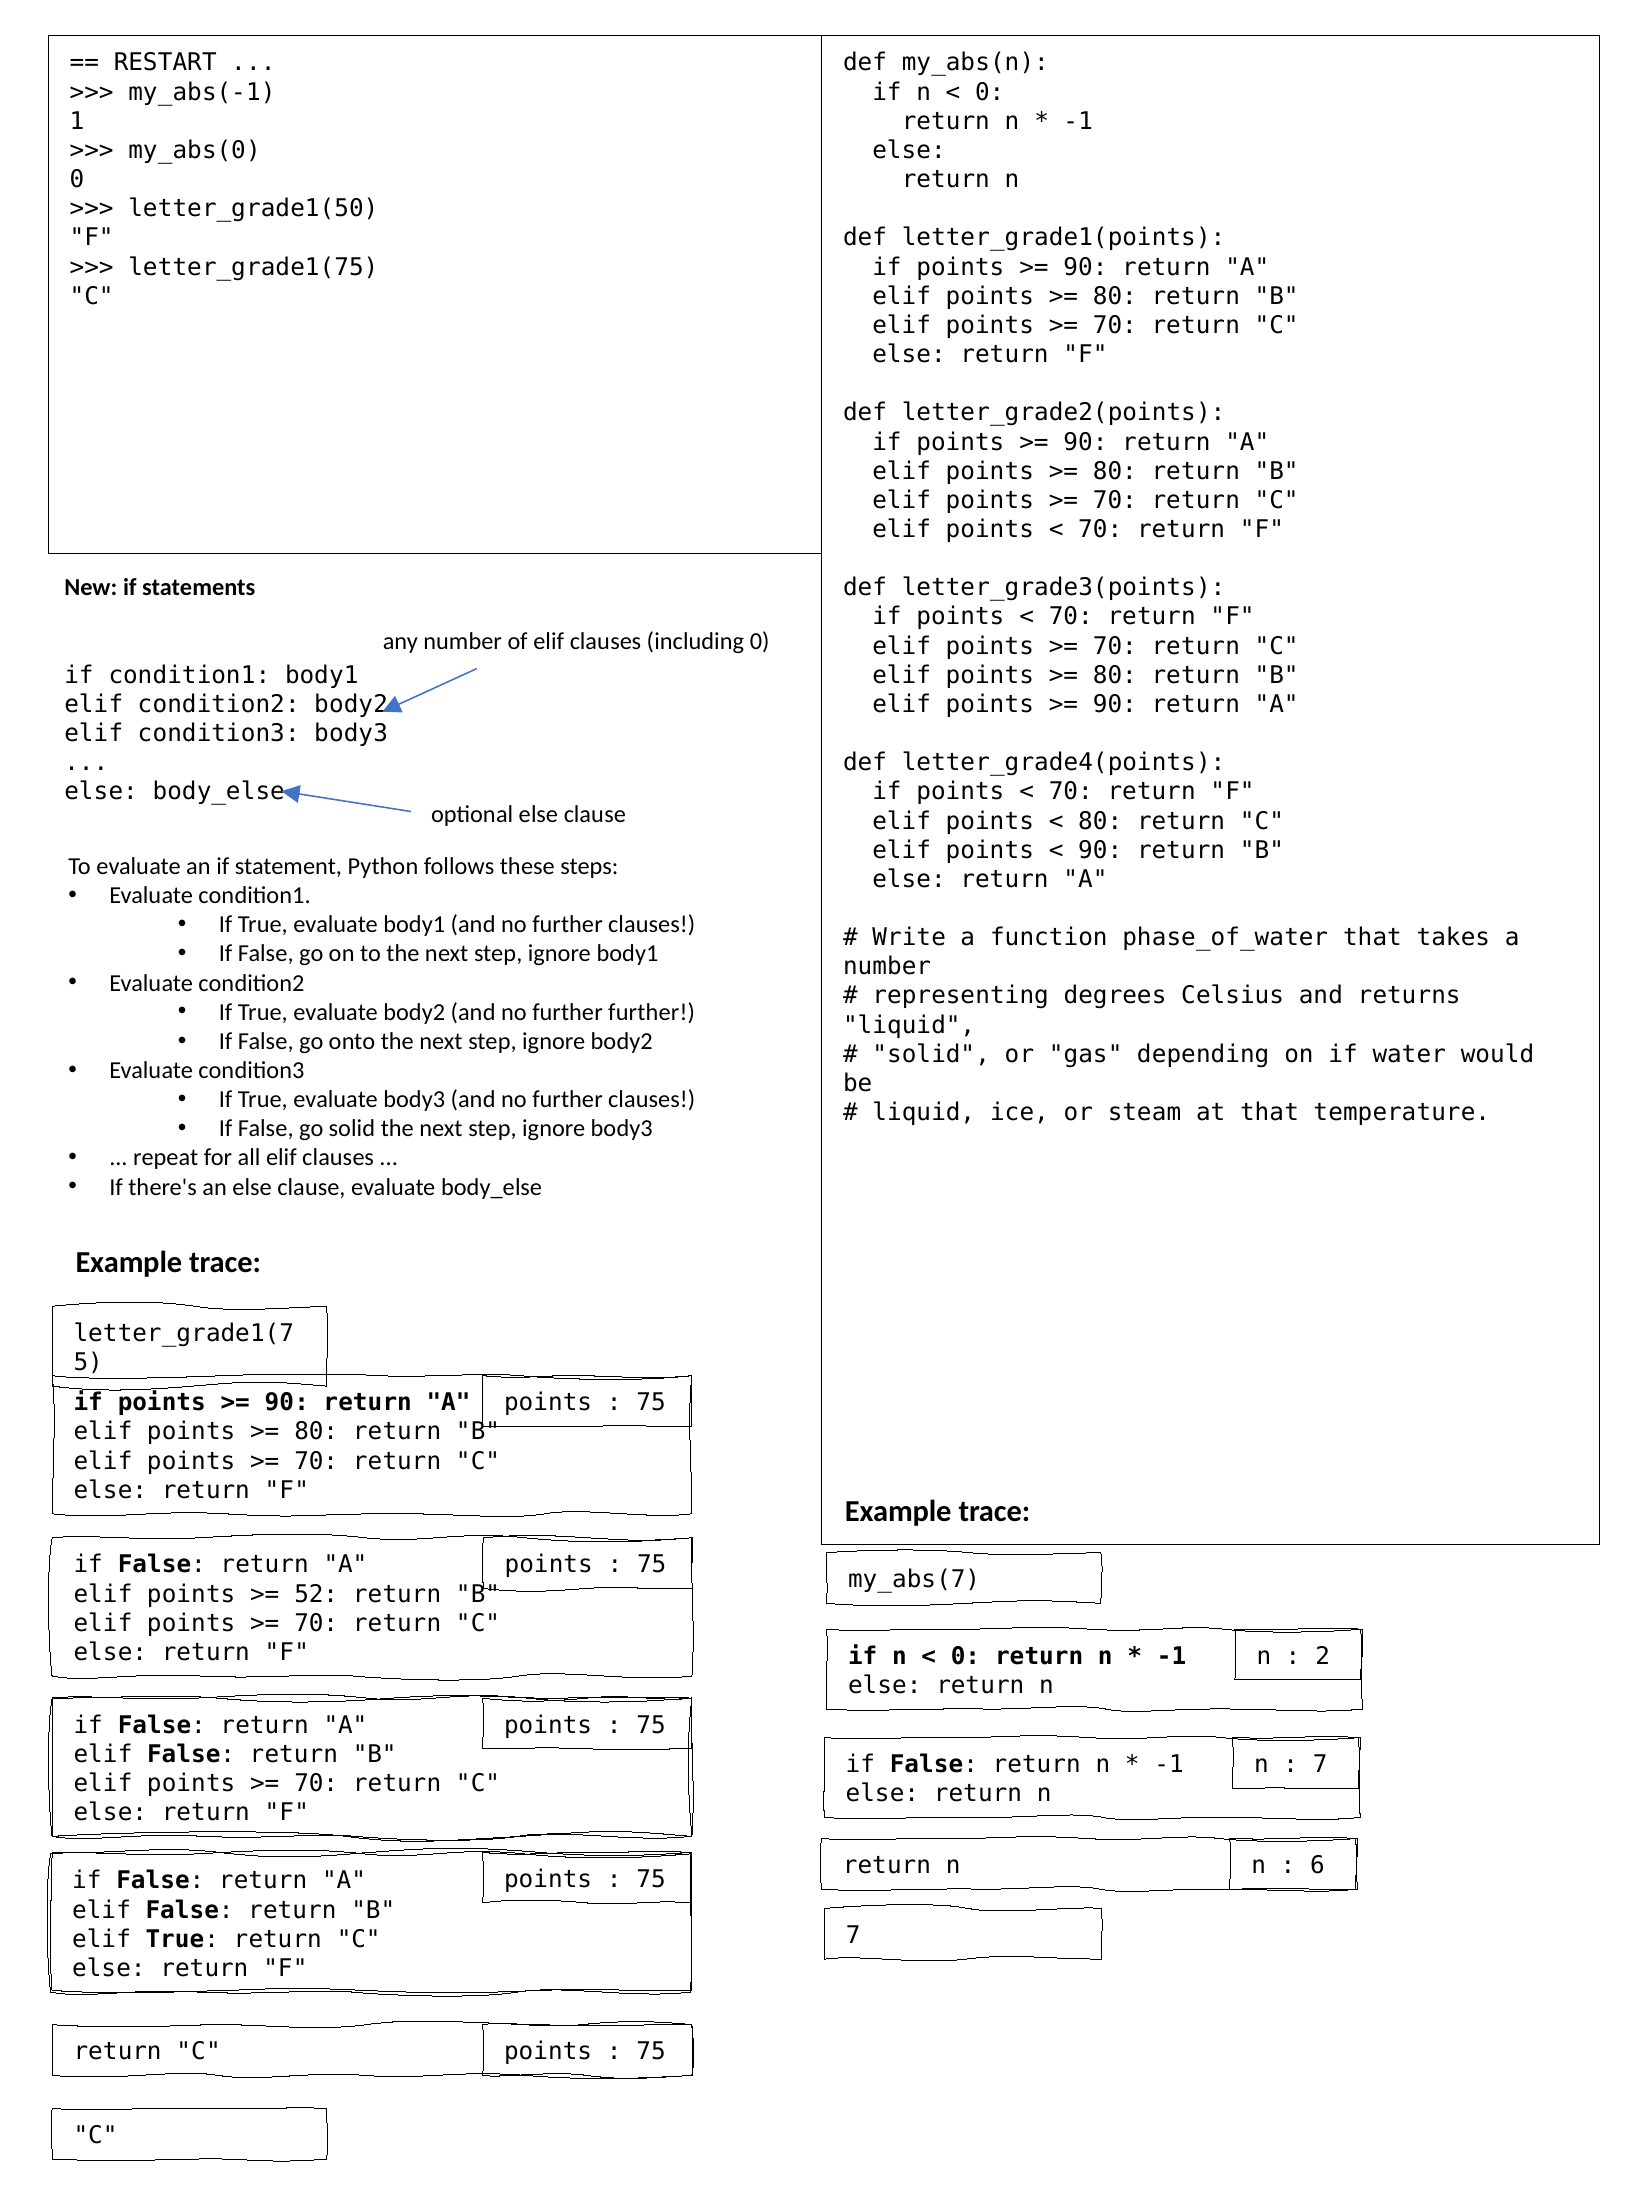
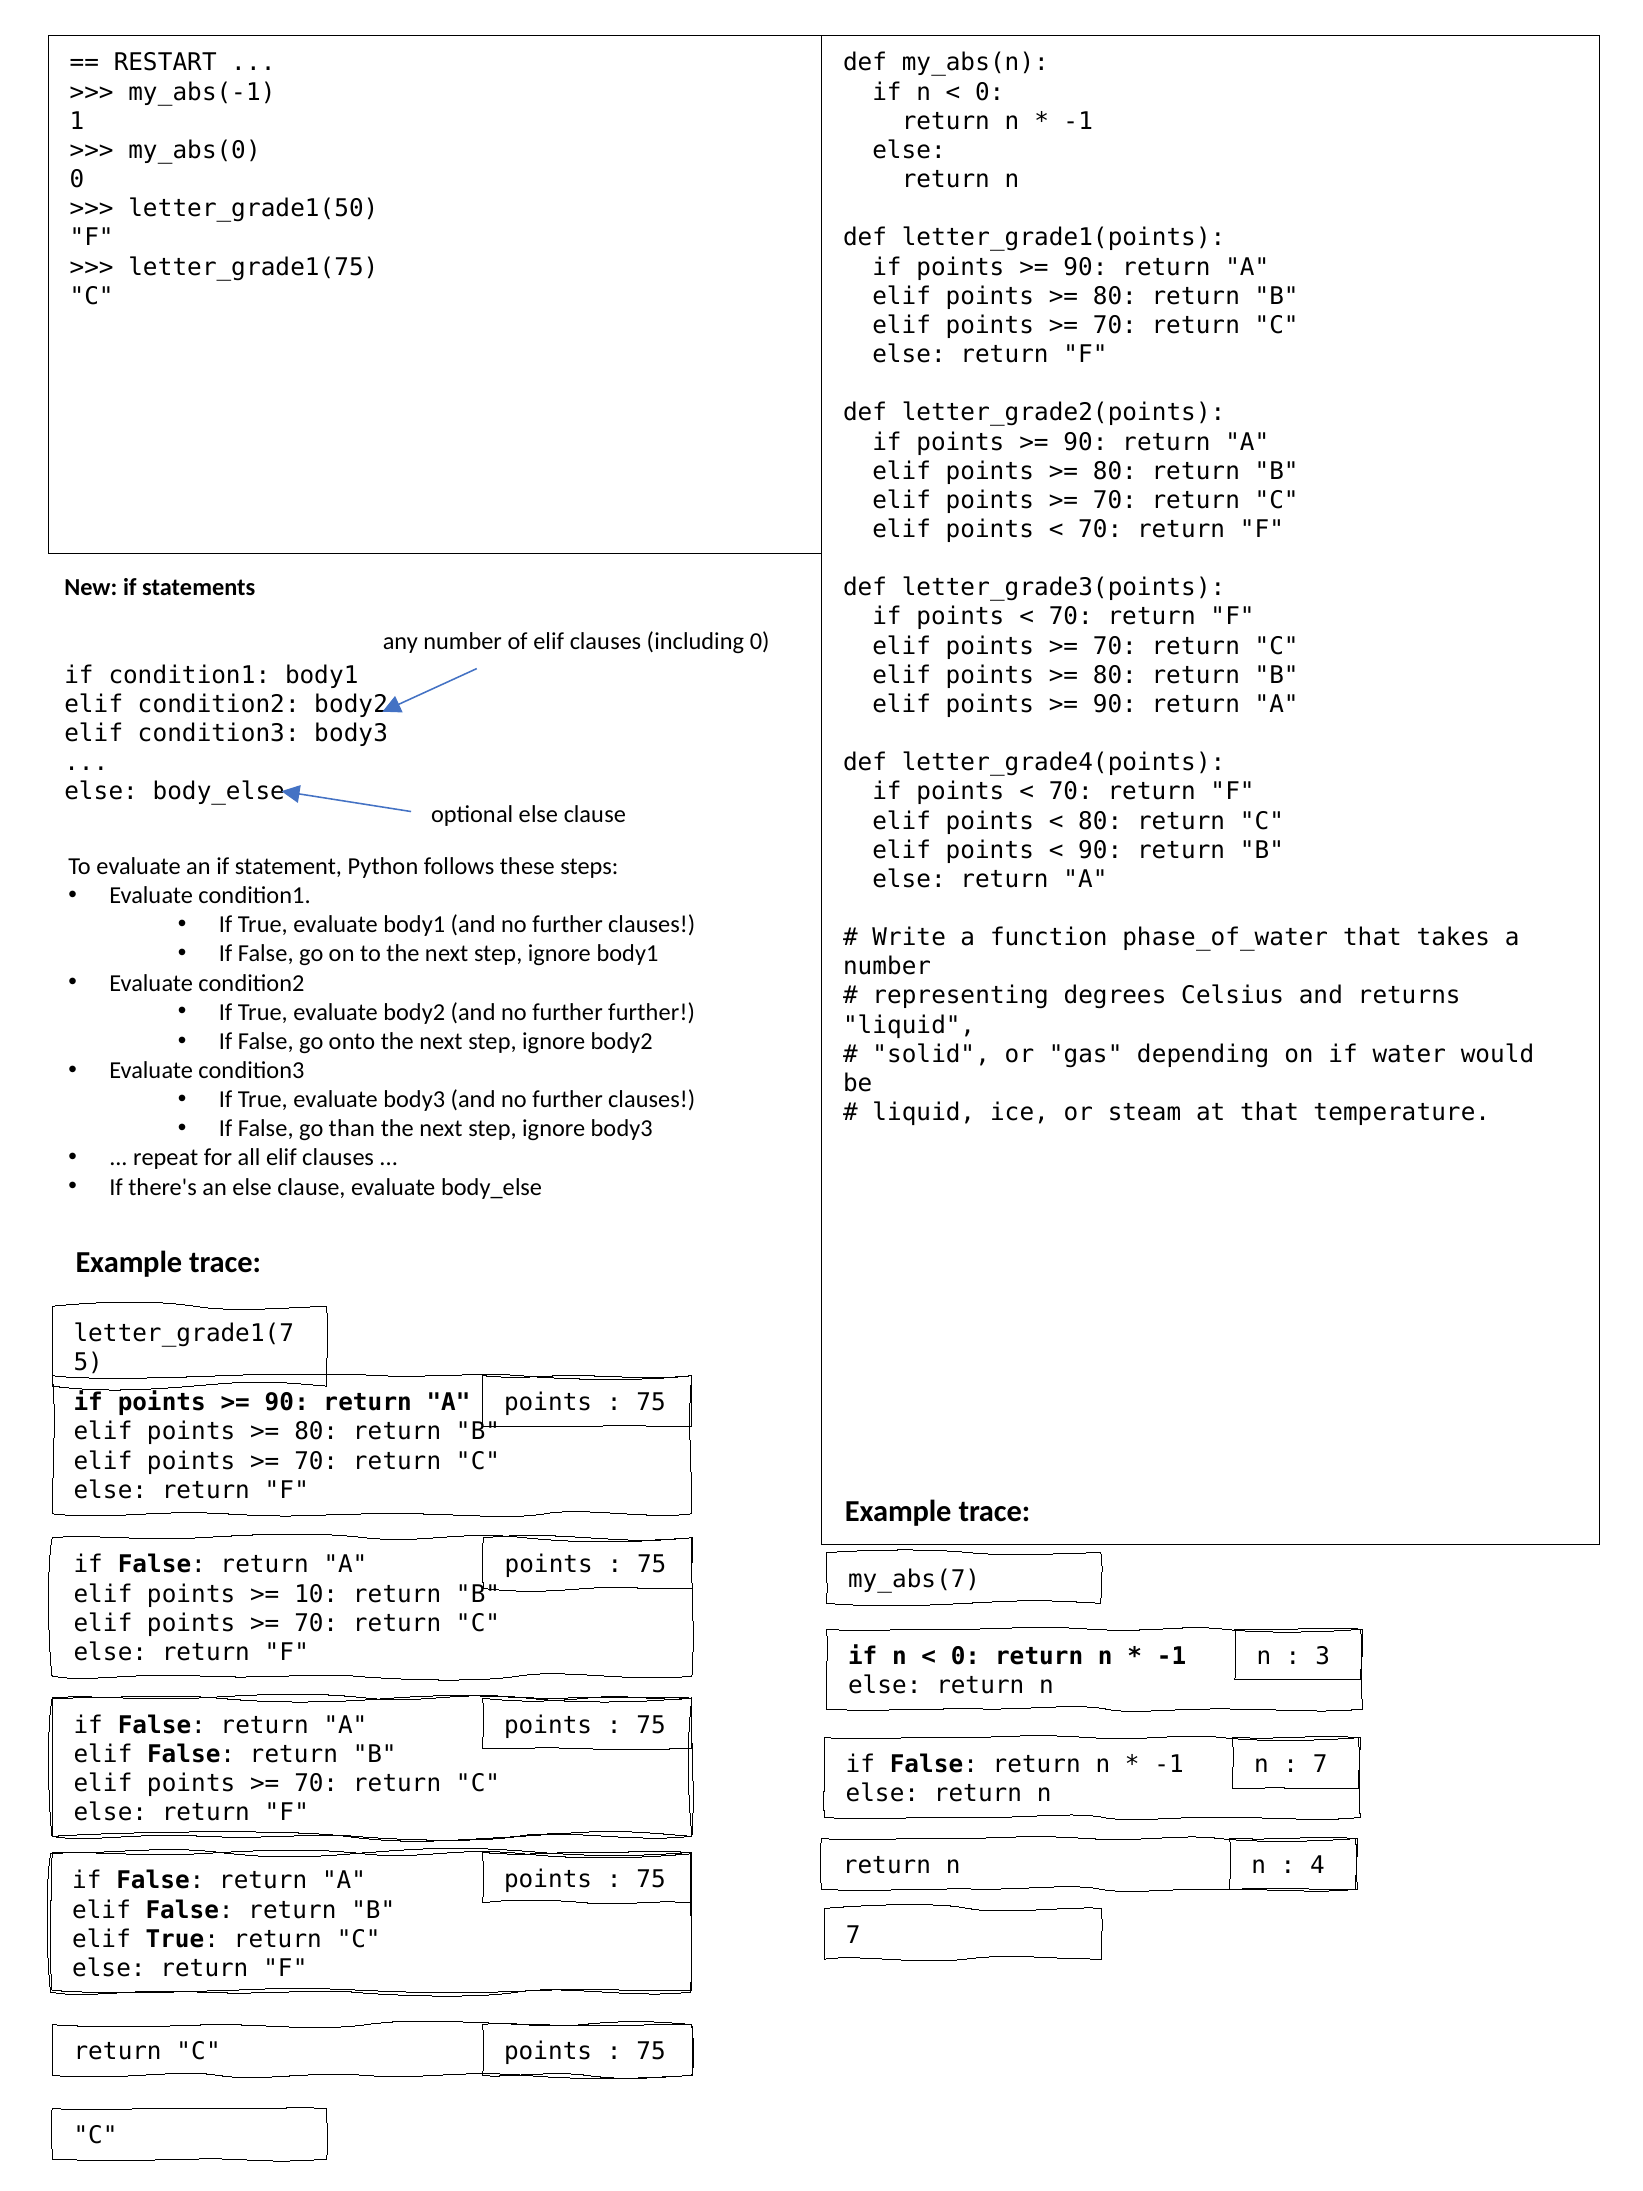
go solid: solid -> than (352, 1129)
52: 52 -> 10 (316, 1594)
2: 2 -> 3 (1323, 1656)
6: 6 -> 4 (1317, 1865)
